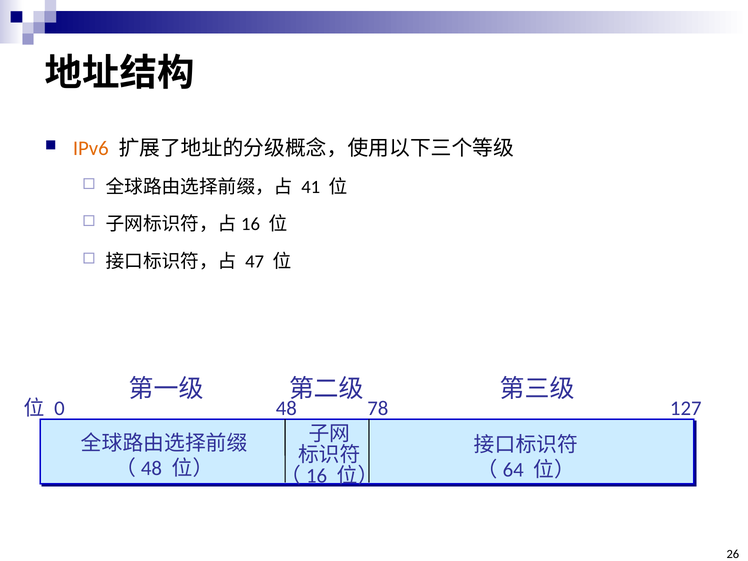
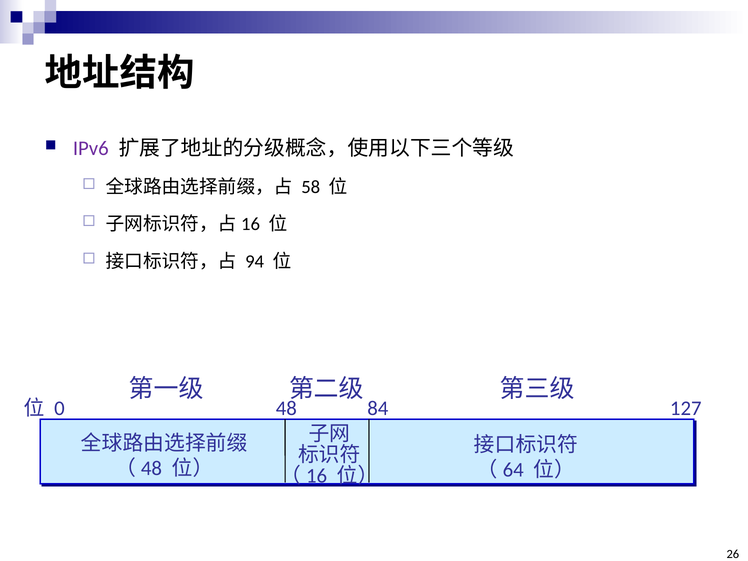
IPv6 colour: orange -> purple (91, 148)
41: 41 -> 58 (311, 187)
47: 47 -> 94 (255, 262)
78: 78 -> 84 (378, 408)
